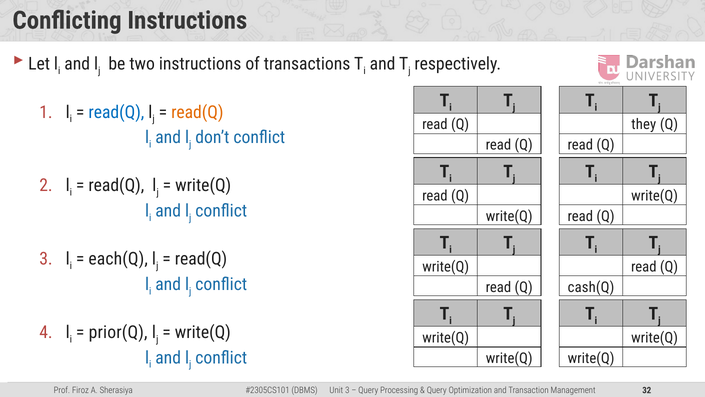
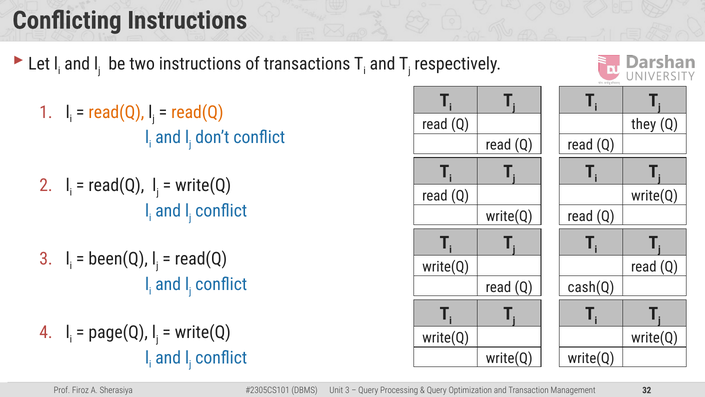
read(Q colour: blue -> orange (116, 112)
each(Q: each(Q -> been(Q (118, 259)
prior(Q: prior(Q -> page(Q (118, 332)
